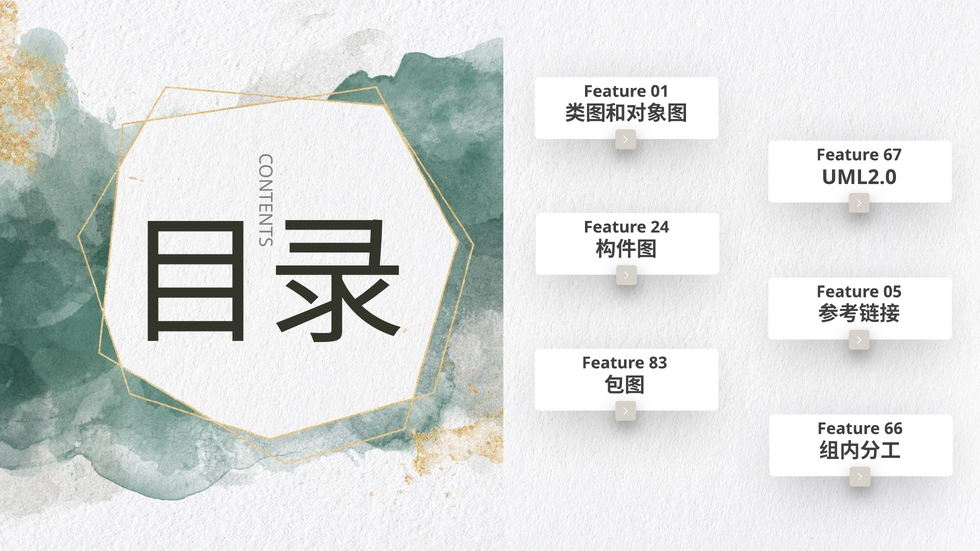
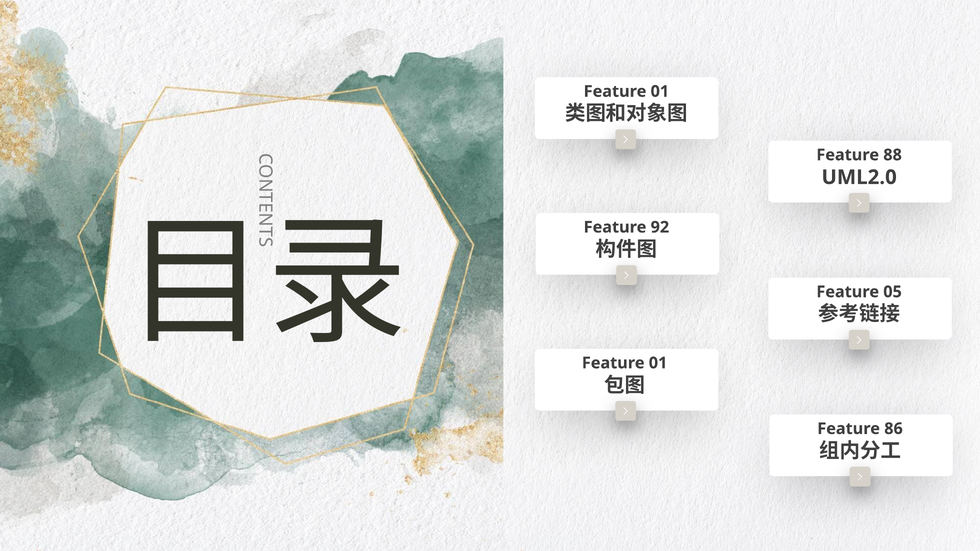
67: 67 -> 88 (893, 155)
24: 24 -> 92 (660, 227)
83: 83 -> 01 (658, 363)
66: 66 -> 86 (894, 429)
